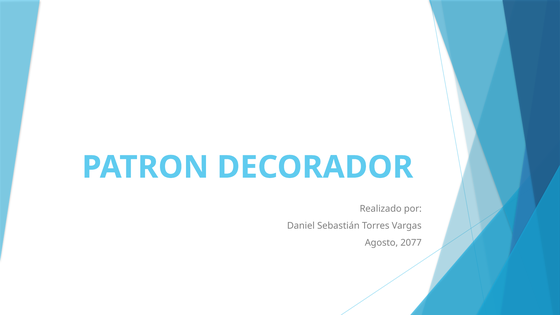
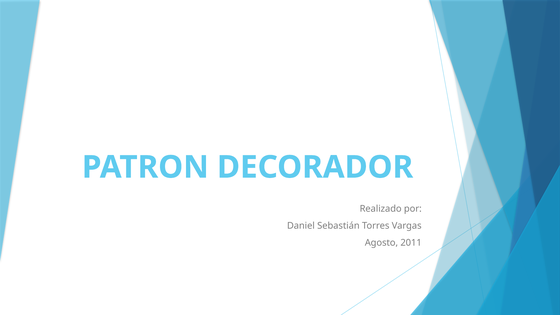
2077: 2077 -> 2011 (411, 243)
